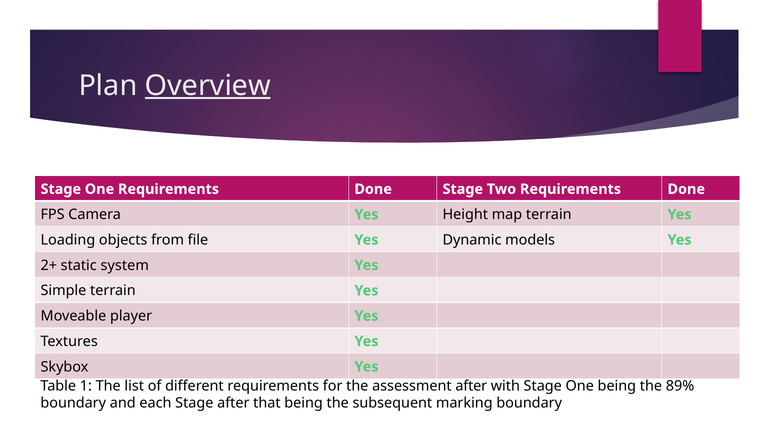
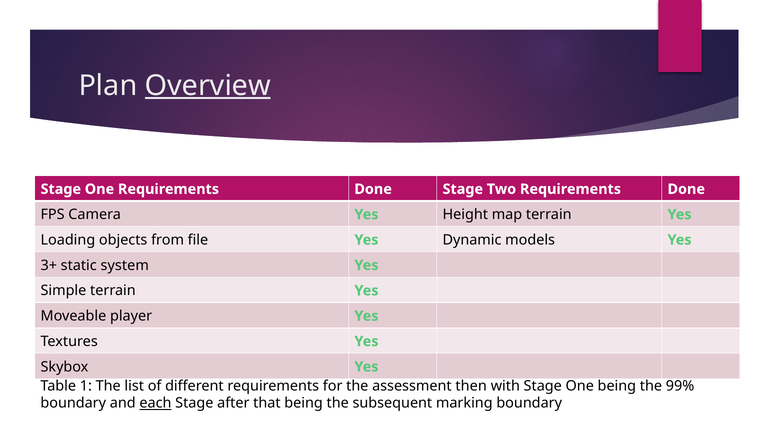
2+: 2+ -> 3+ (49, 266)
assessment after: after -> then (471, 386)
89%: 89% -> 99% (680, 386)
each underline: none -> present (155, 404)
